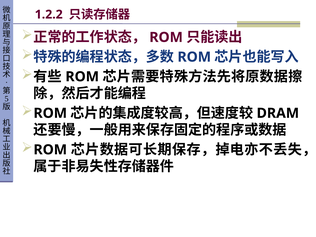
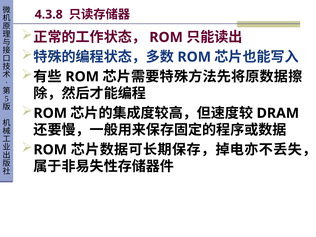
1.2.2: 1.2.2 -> 4.3.8 (49, 14)
